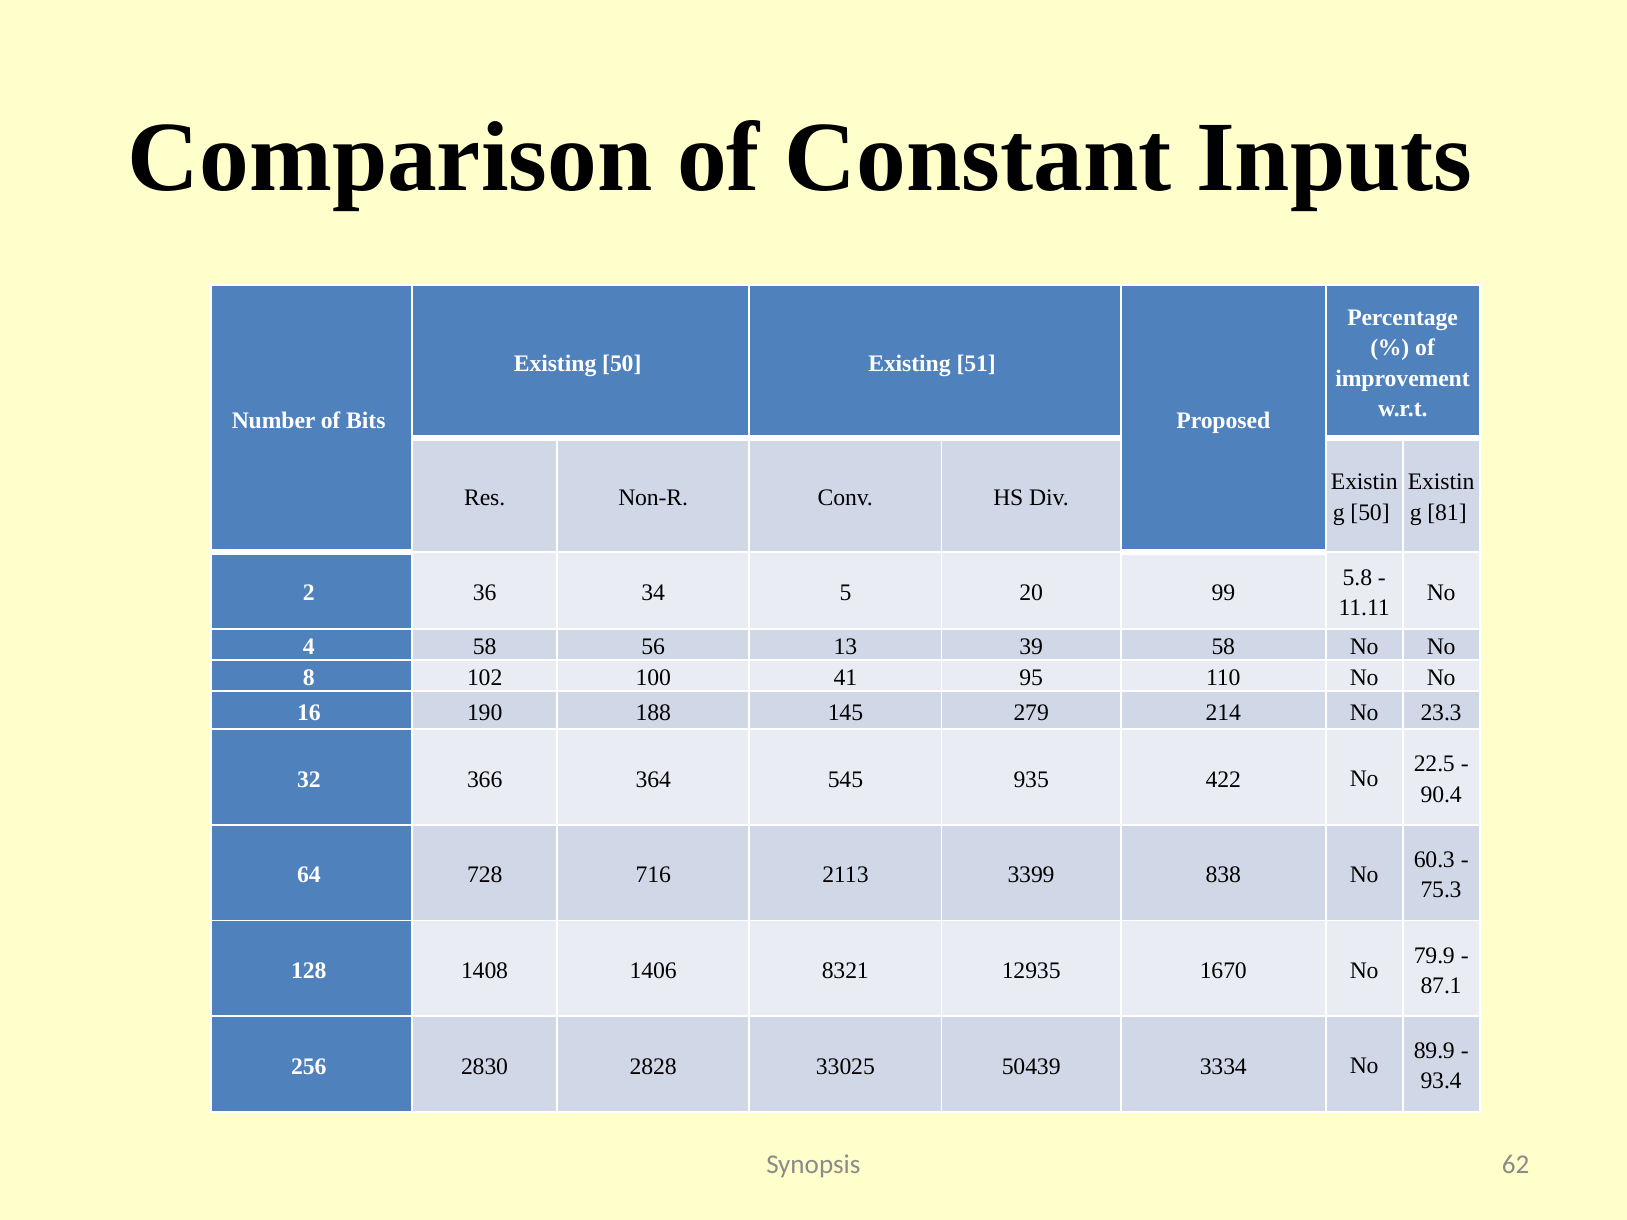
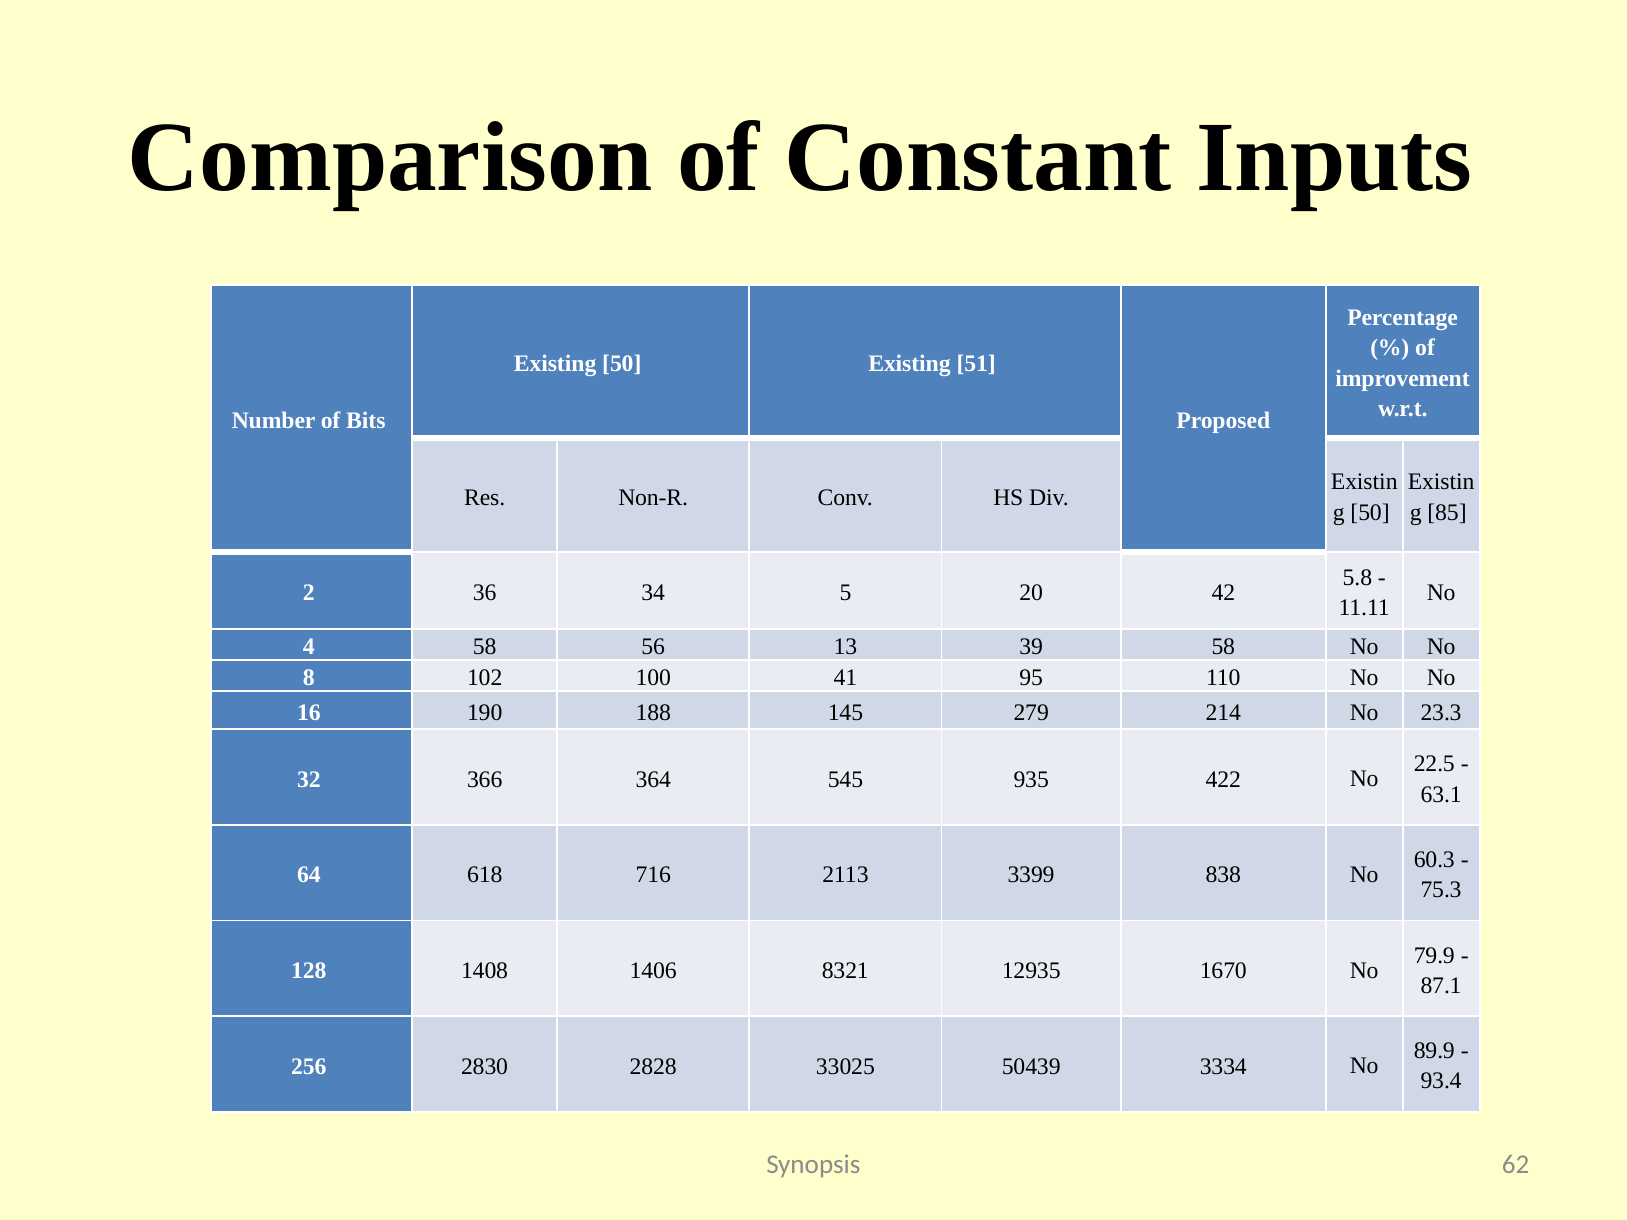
81: 81 -> 85 (1447, 512)
99: 99 -> 42 (1223, 593)
90.4: 90.4 -> 63.1 (1441, 794)
728: 728 -> 618 (485, 875)
